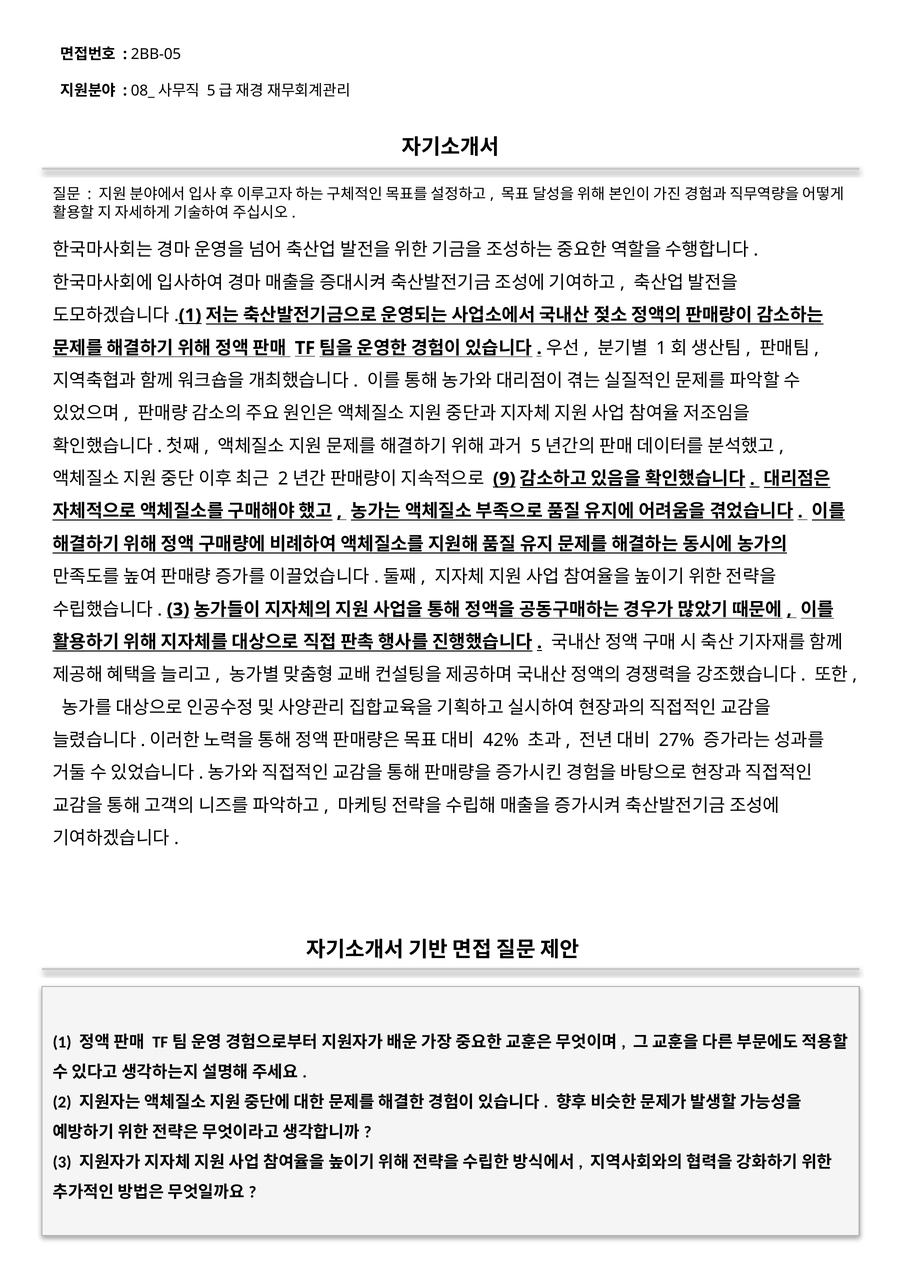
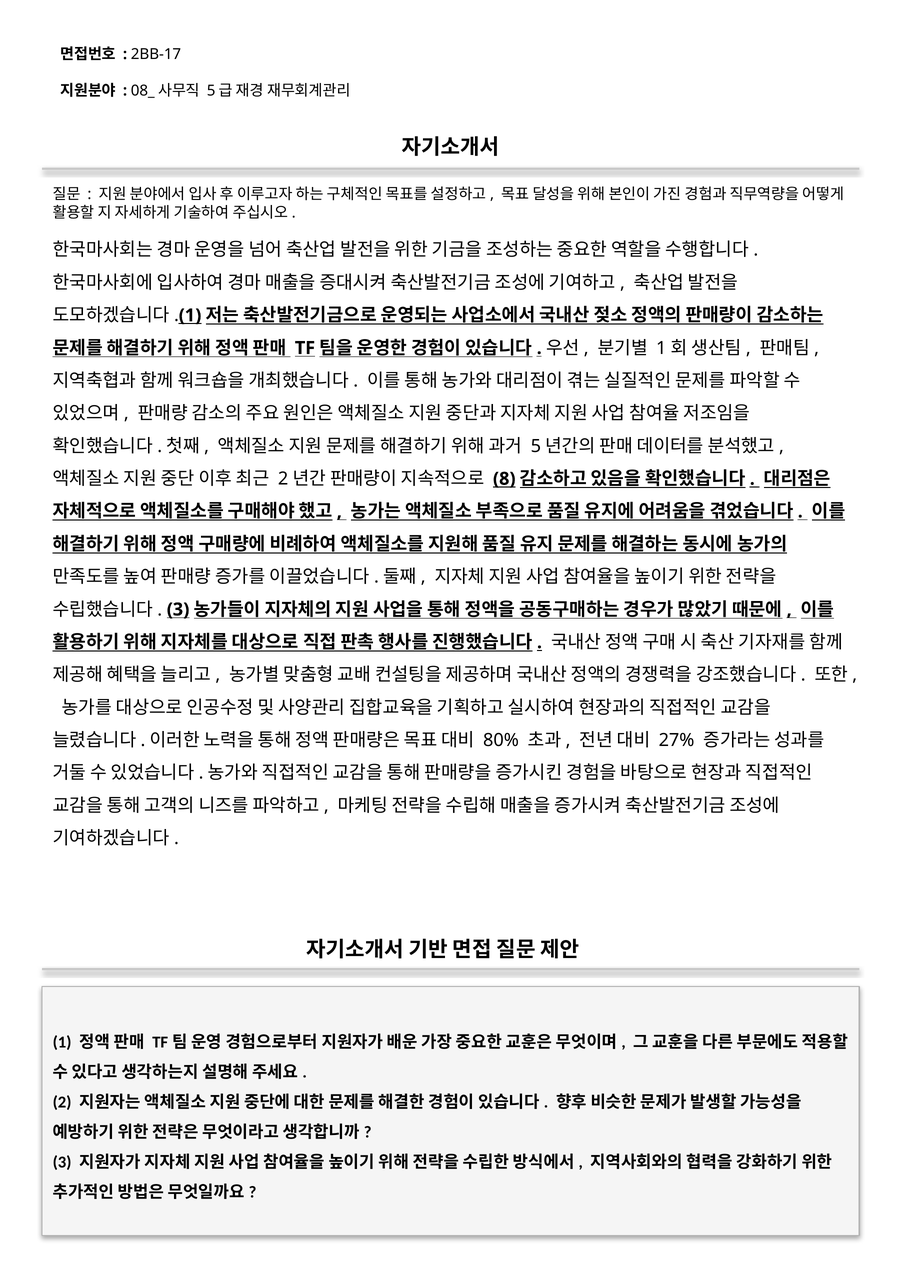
2BB-05: 2BB-05 -> 2BB-17 (156, 54)
9: 9 -> 8 (504, 479)
42%: 42% -> 80% (501, 740)
